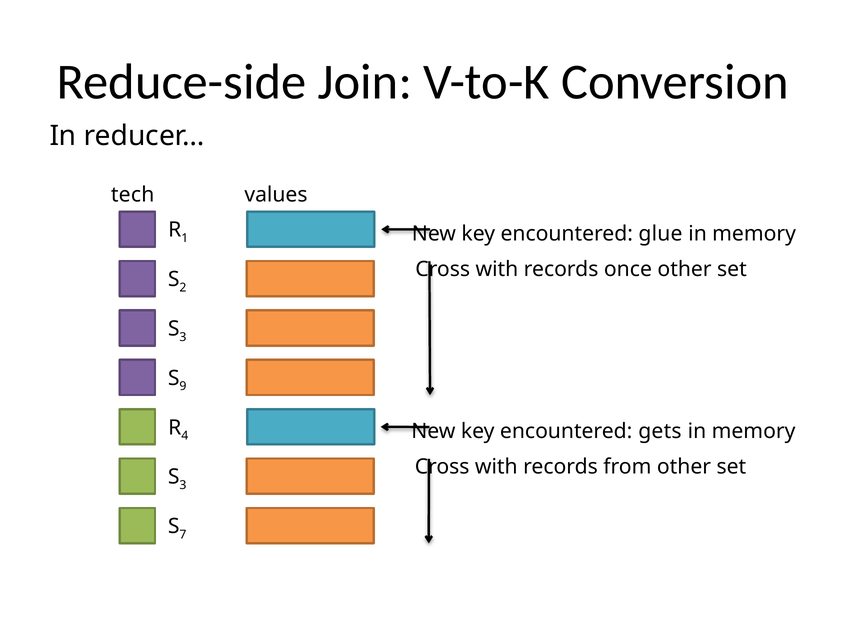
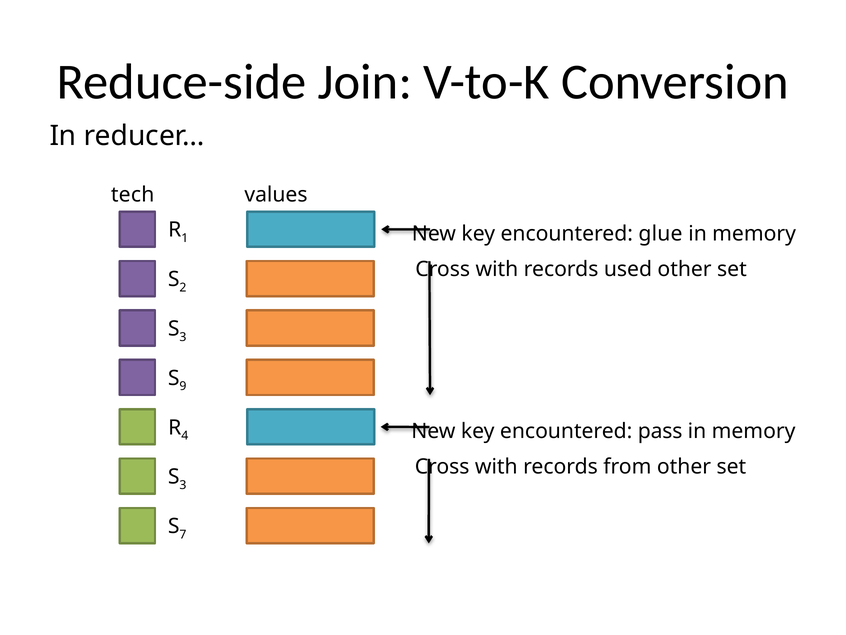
once: once -> used (628, 269)
gets: gets -> pass (660, 431)
